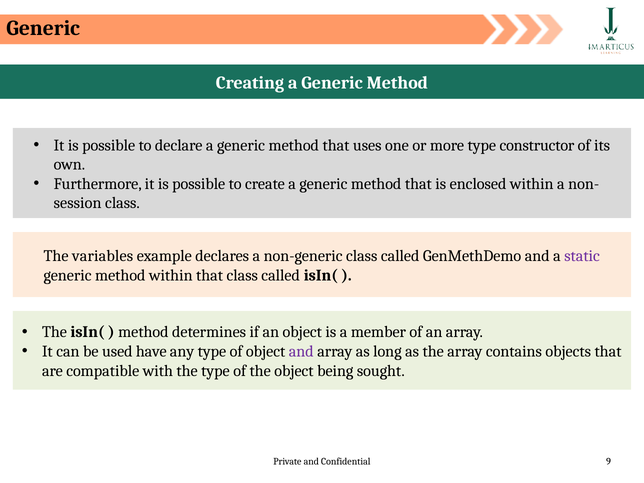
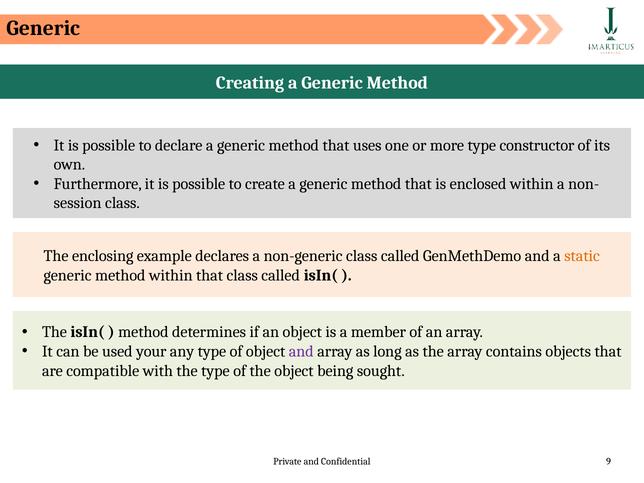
variables: variables -> enclosing (103, 256)
static colour: purple -> orange (582, 256)
have: have -> your (151, 351)
